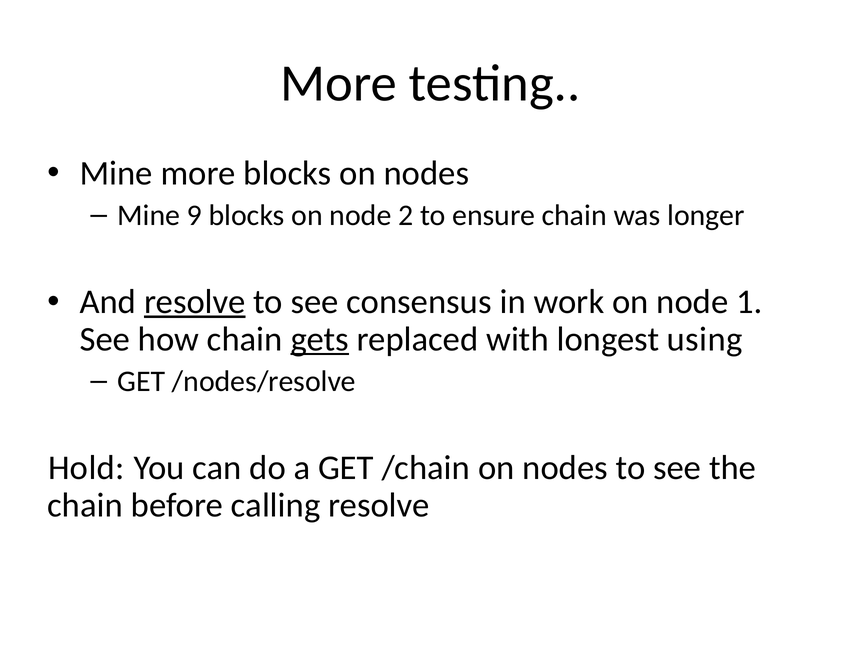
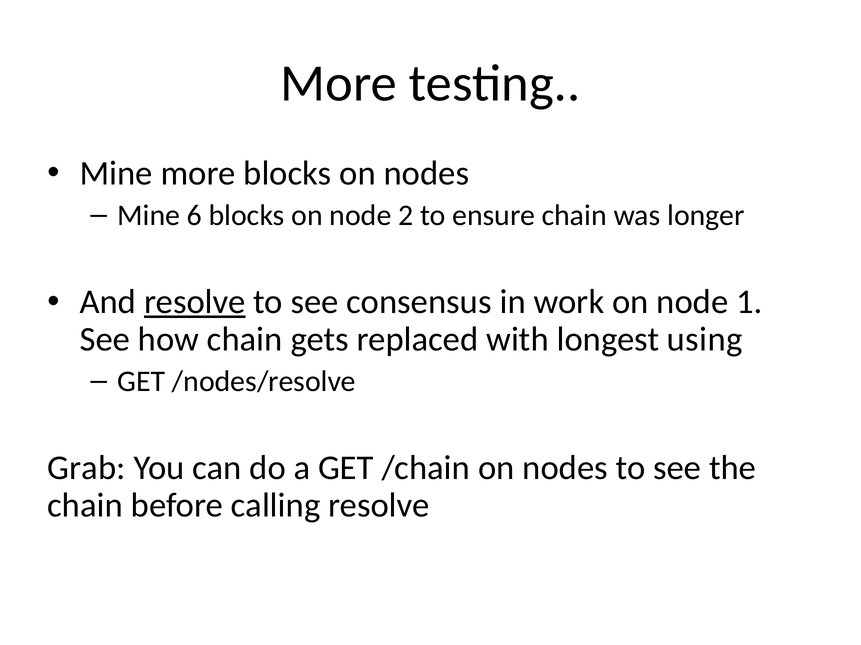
9: 9 -> 6 (194, 216)
gets underline: present -> none (320, 340)
Hold: Hold -> Grab (87, 468)
